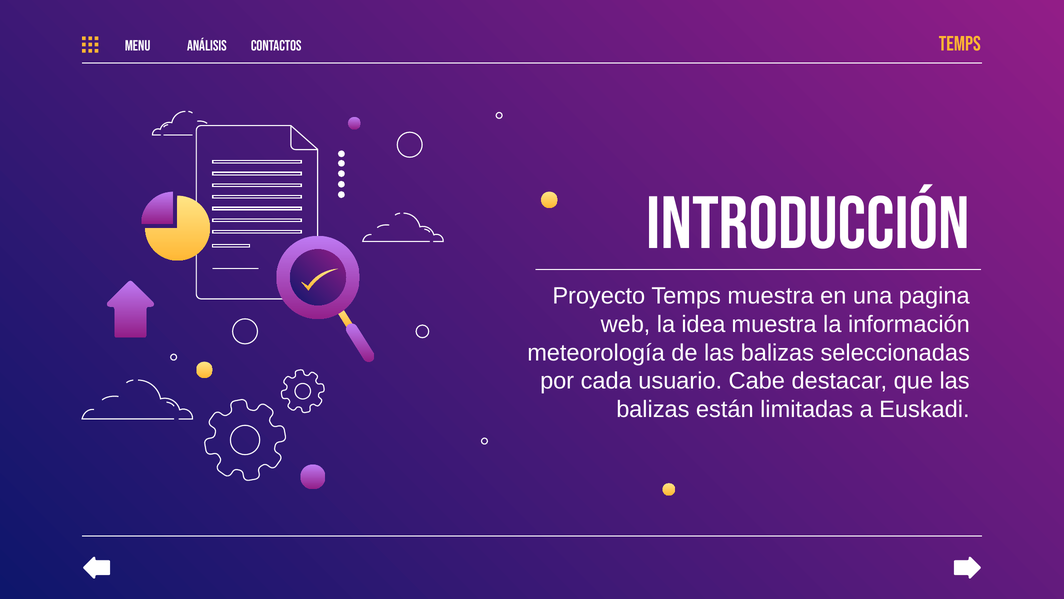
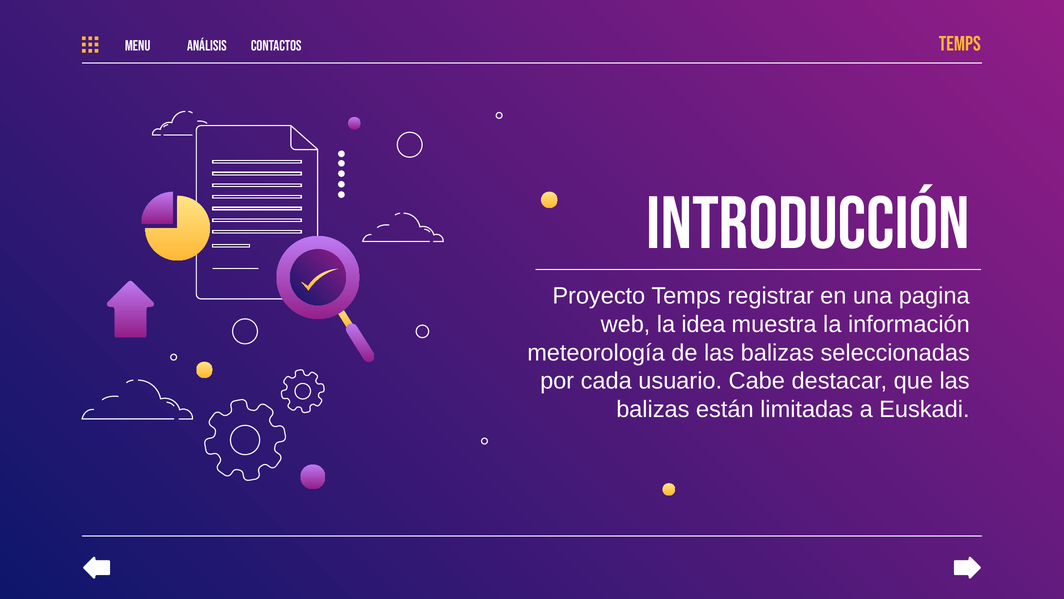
Temps muestra: muestra -> registrar (771, 296)
